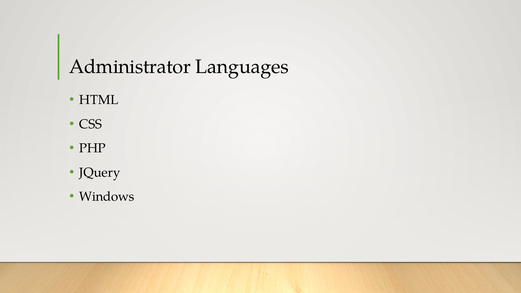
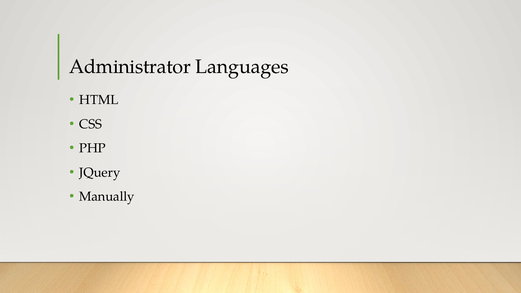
Windows: Windows -> Manually (107, 197)
